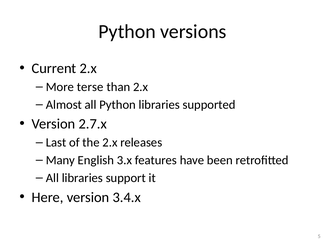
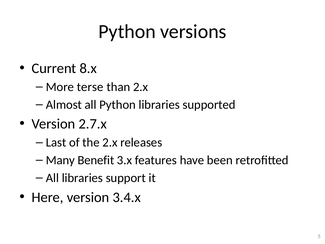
Current 2.x: 2.x -> 8.x (88, 68)
English: English -> Benefit (96, 160)
